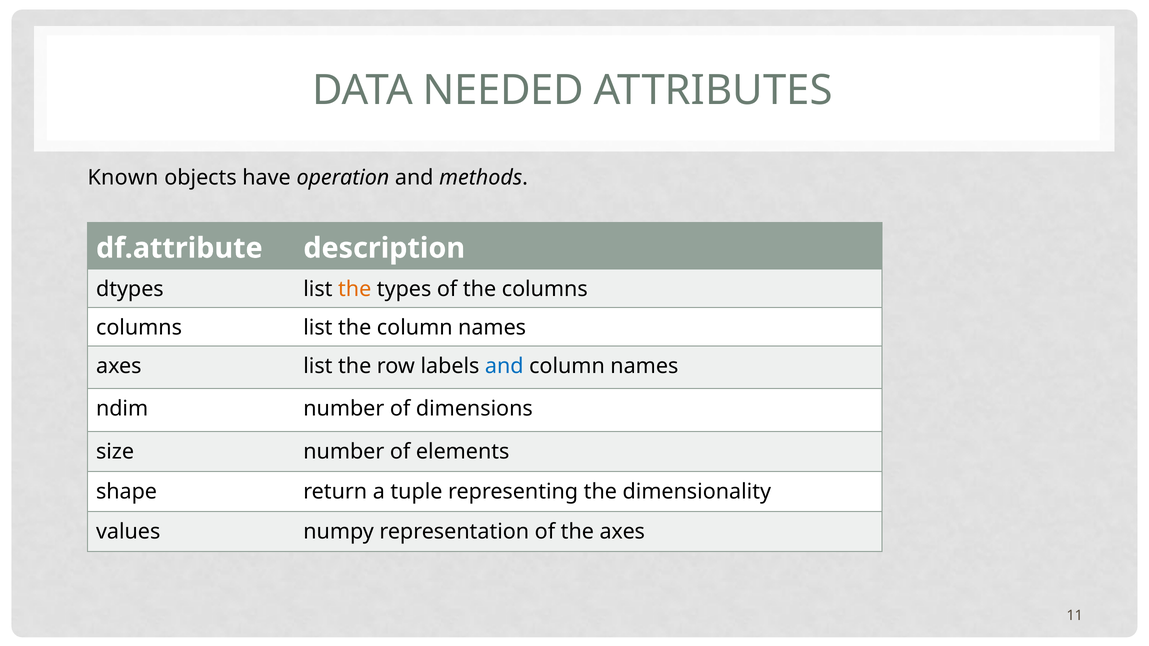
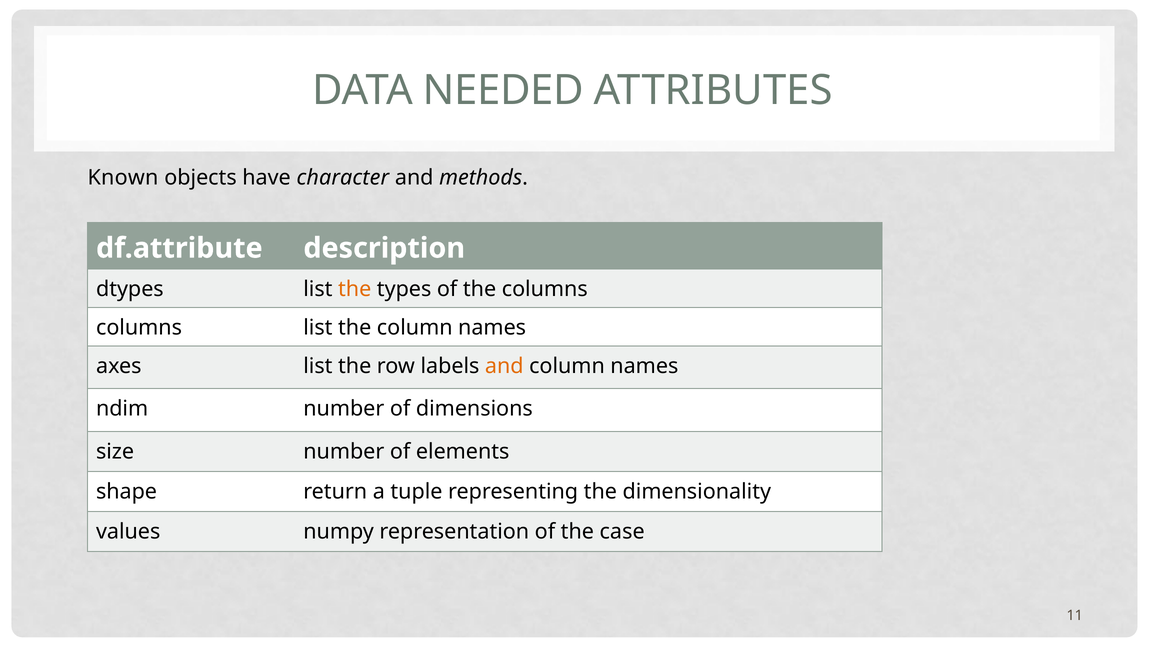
operation: operation -> character (343, 178)
and colour: blue -> orange (504, 366)
the axes: axes -> case (622, 532)
